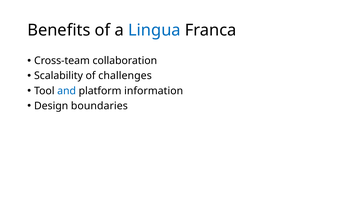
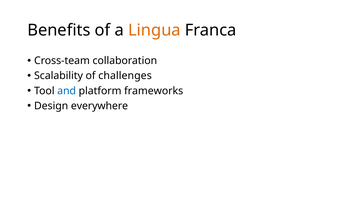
Lingua colour: blue -> orange (154, 30)
information: information -> frameworks (154, 91)
boundaries: boundaries -> everywhere (99, 106)
